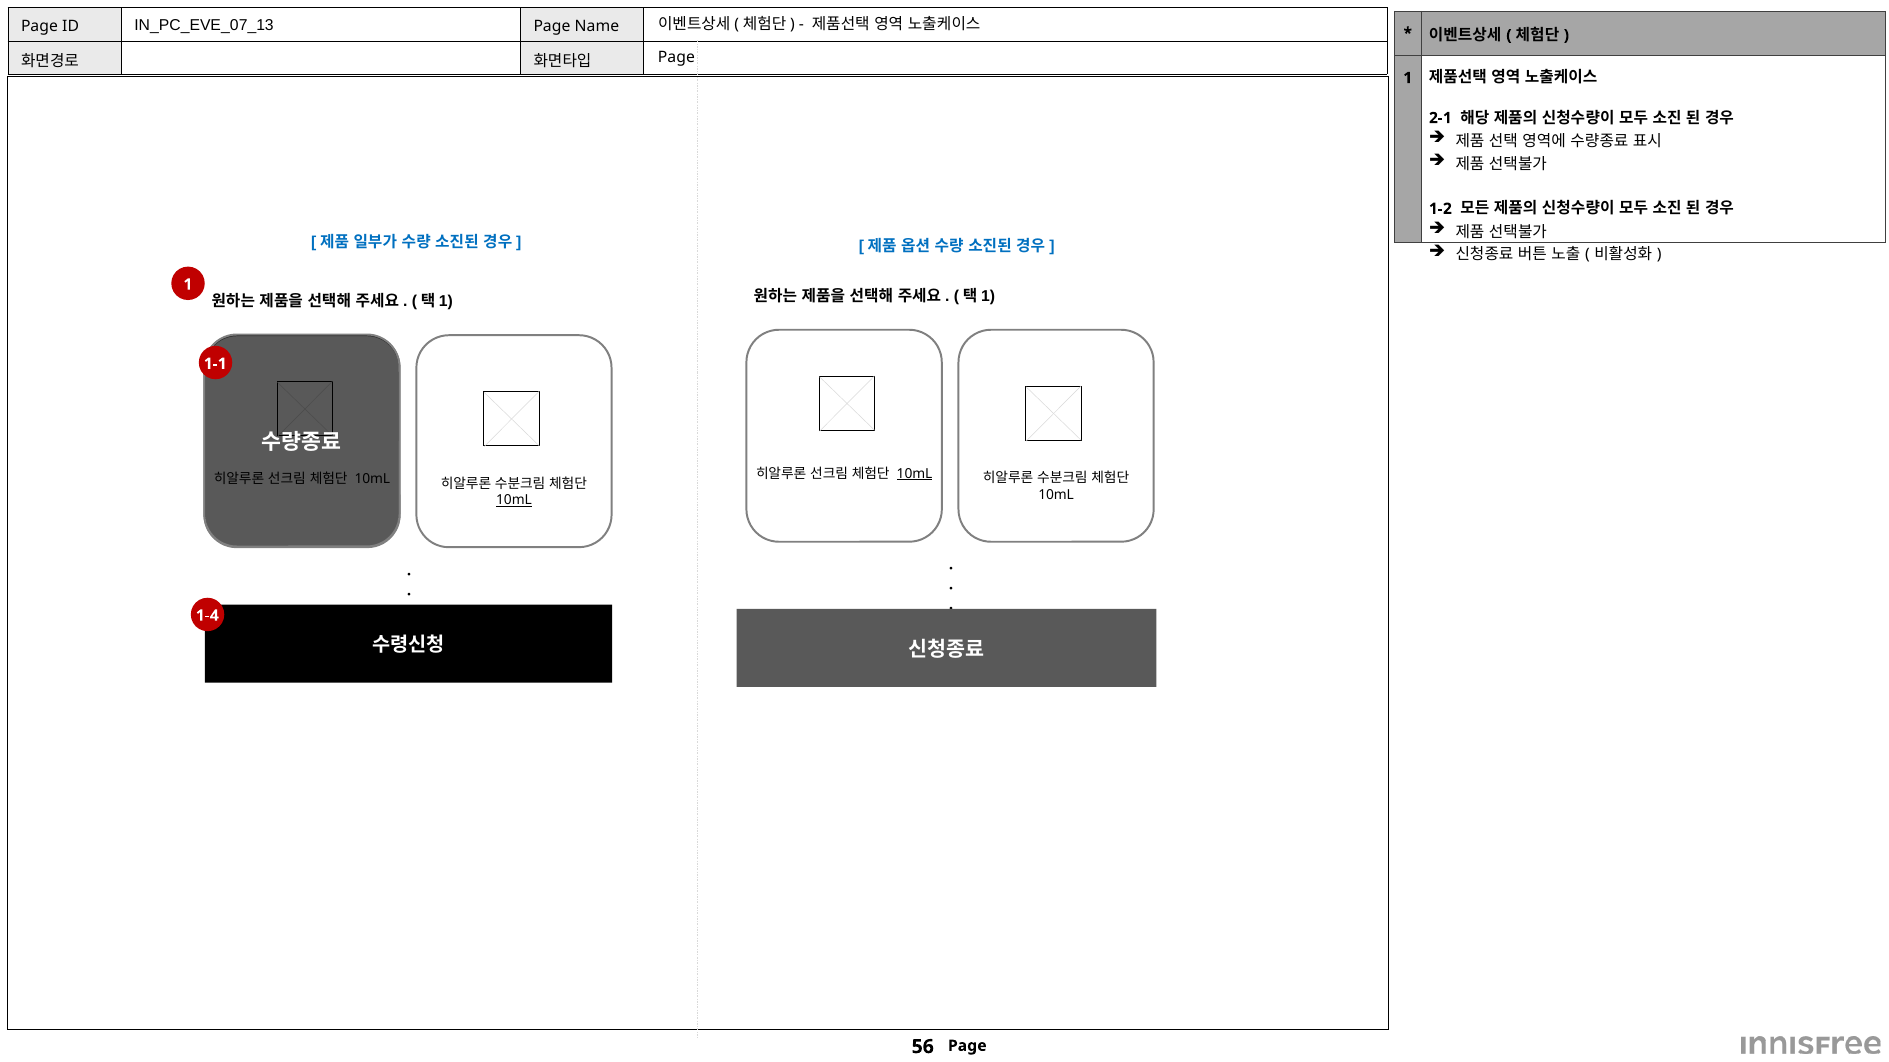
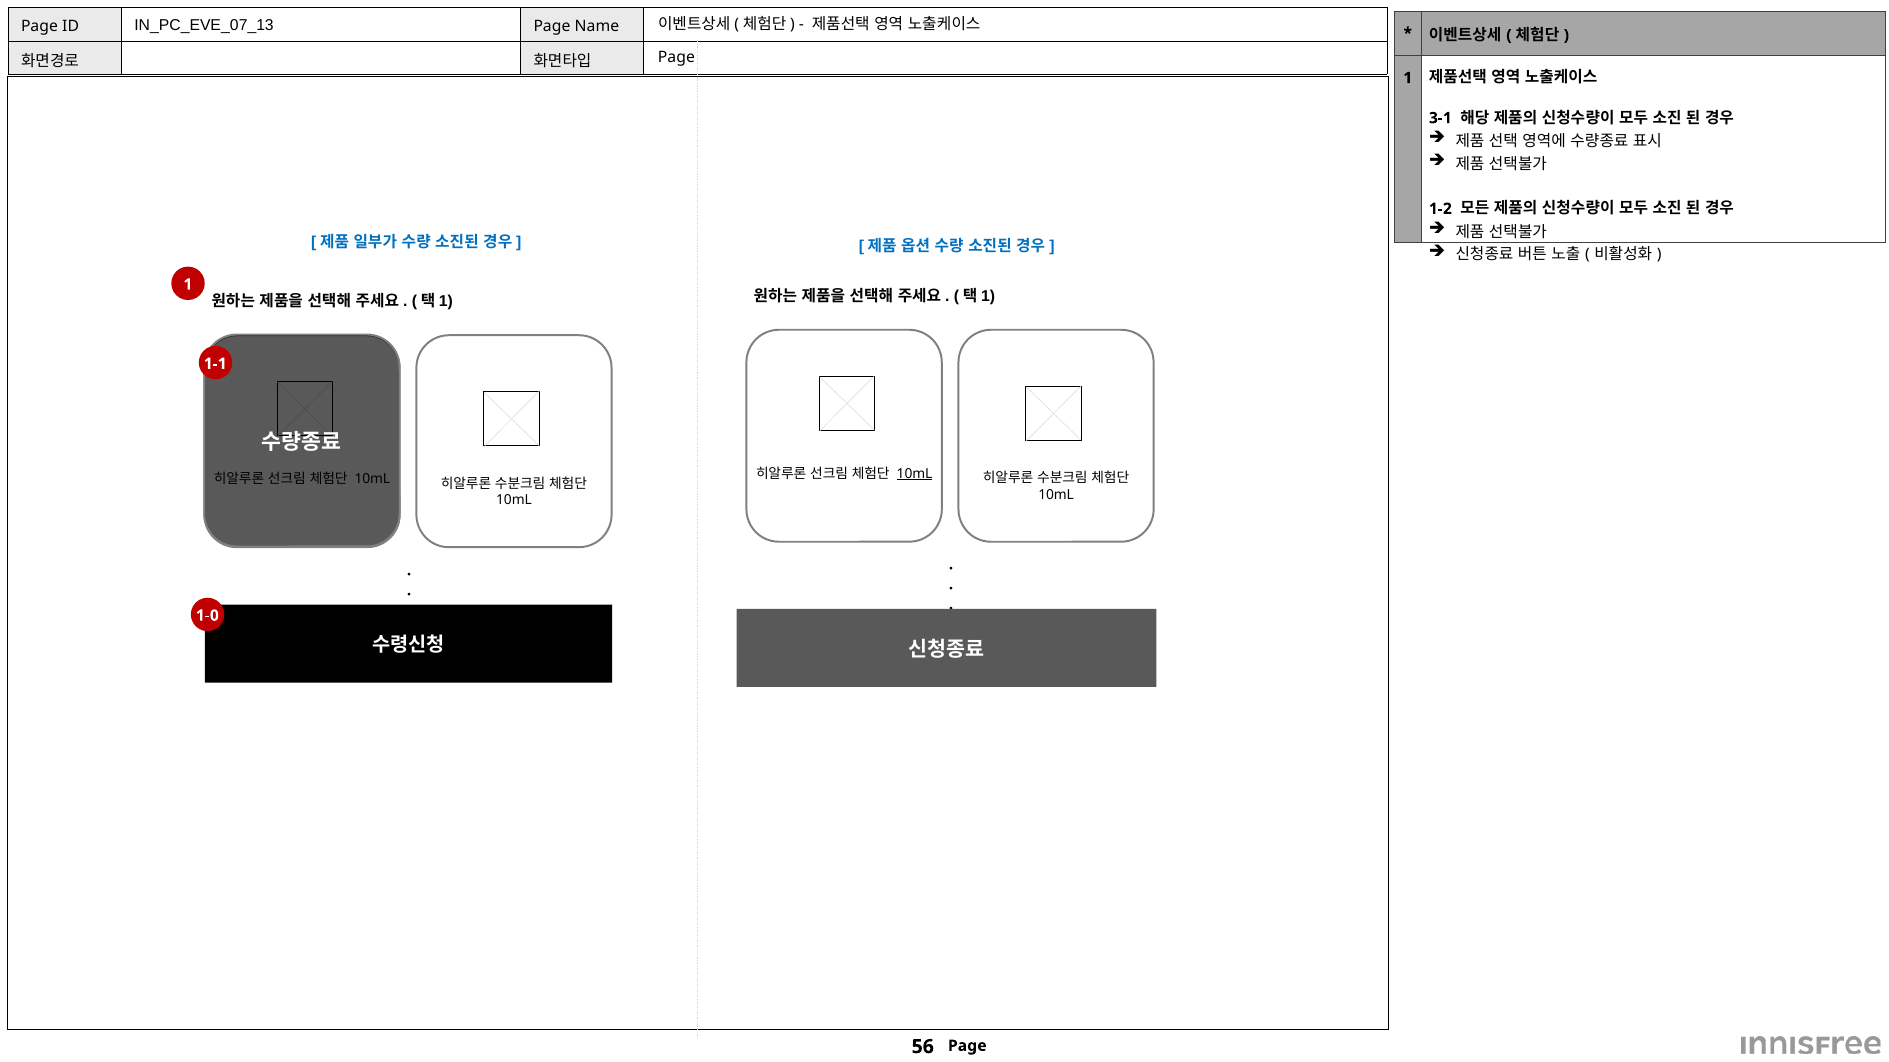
2-1: 2-1 -> 3-1 (1440, 118)
10mL underline: present -> none (514, 501)
1-4: 1-4 -> 1-0 (207, 616)
